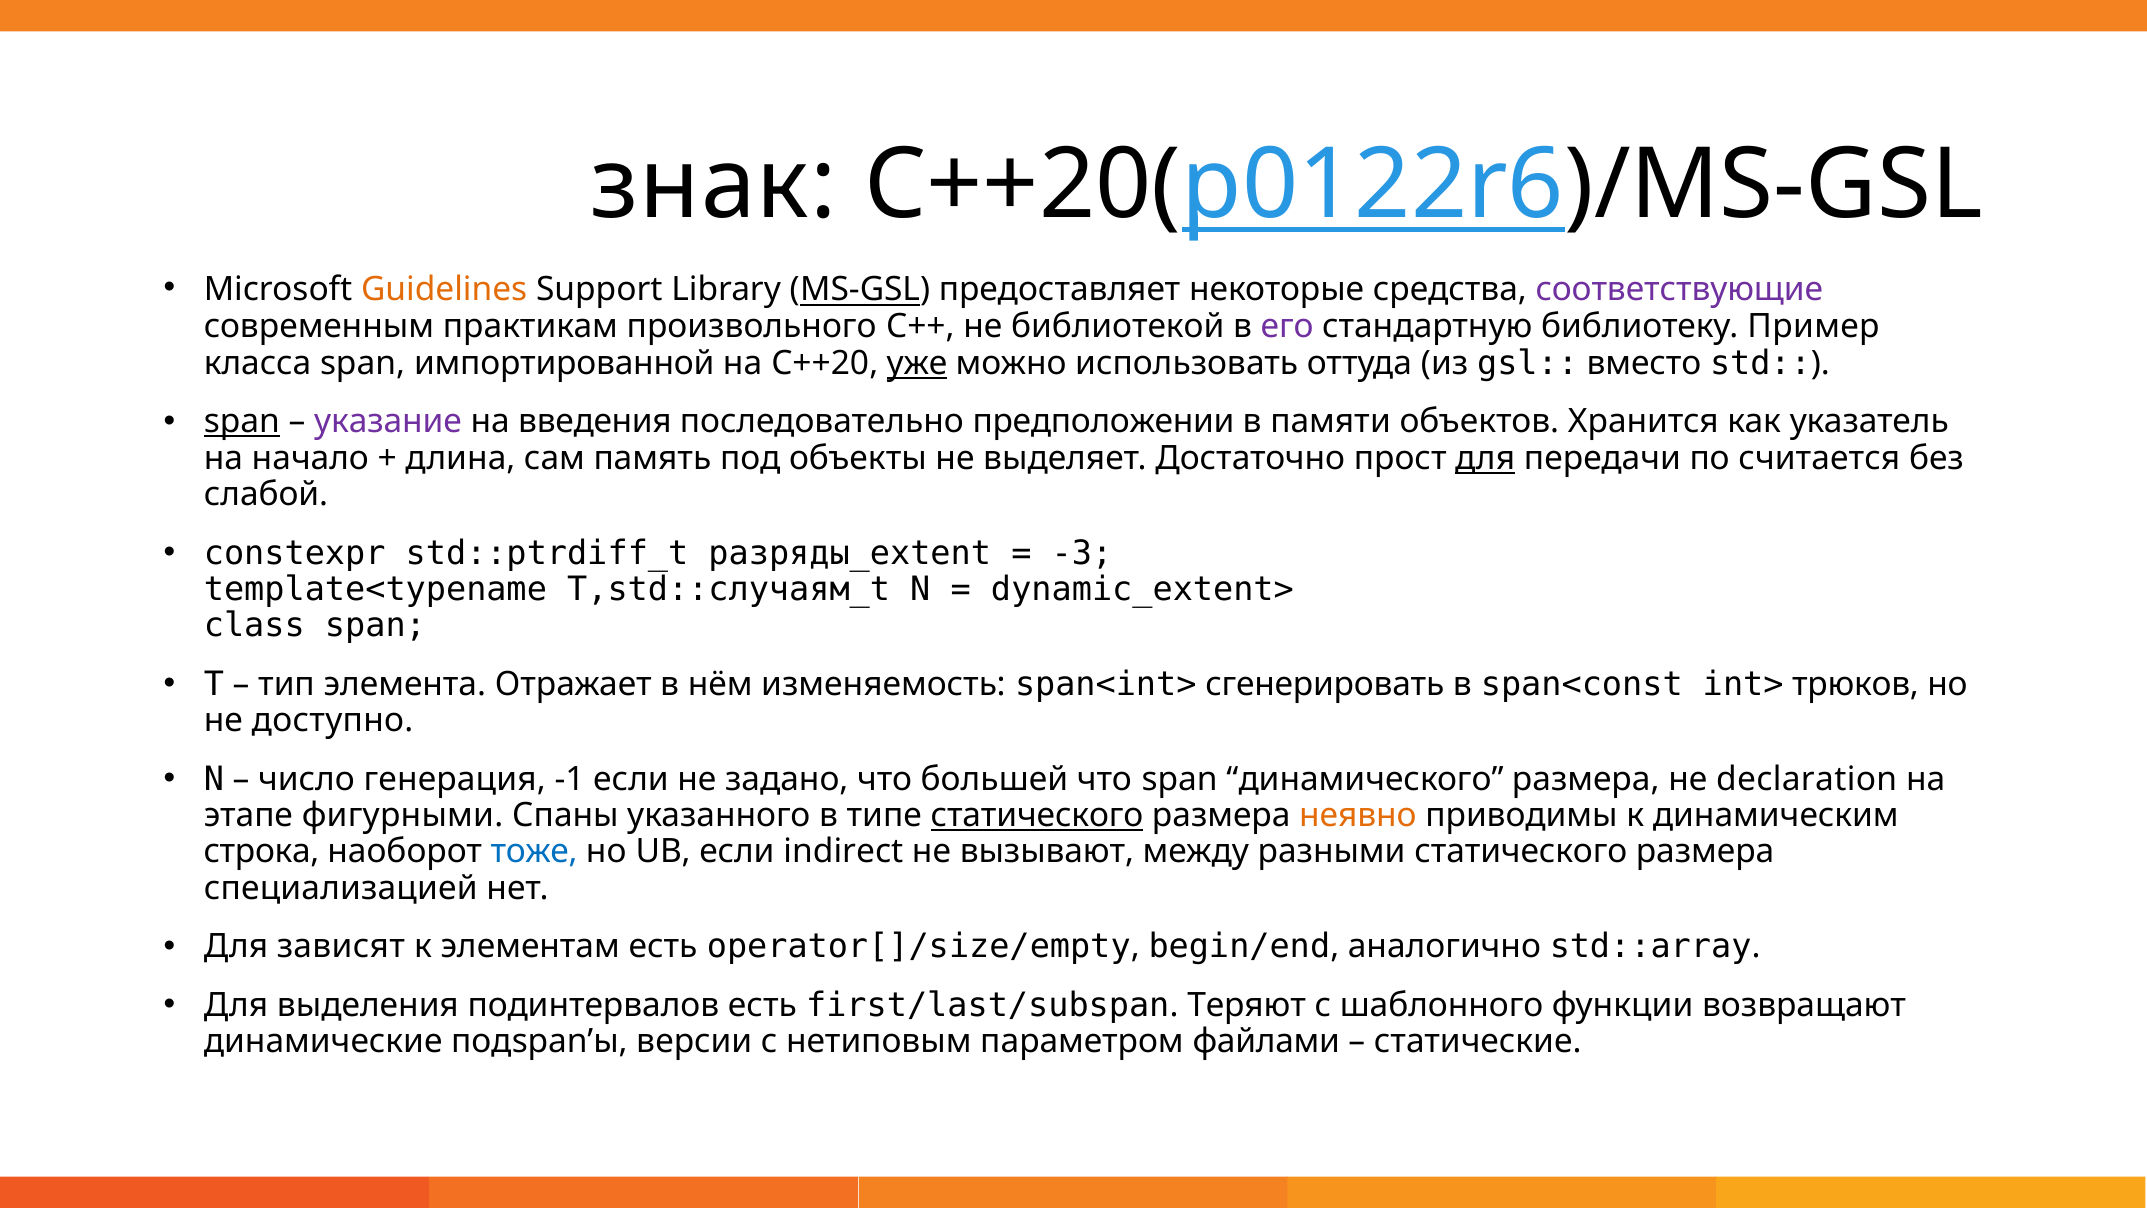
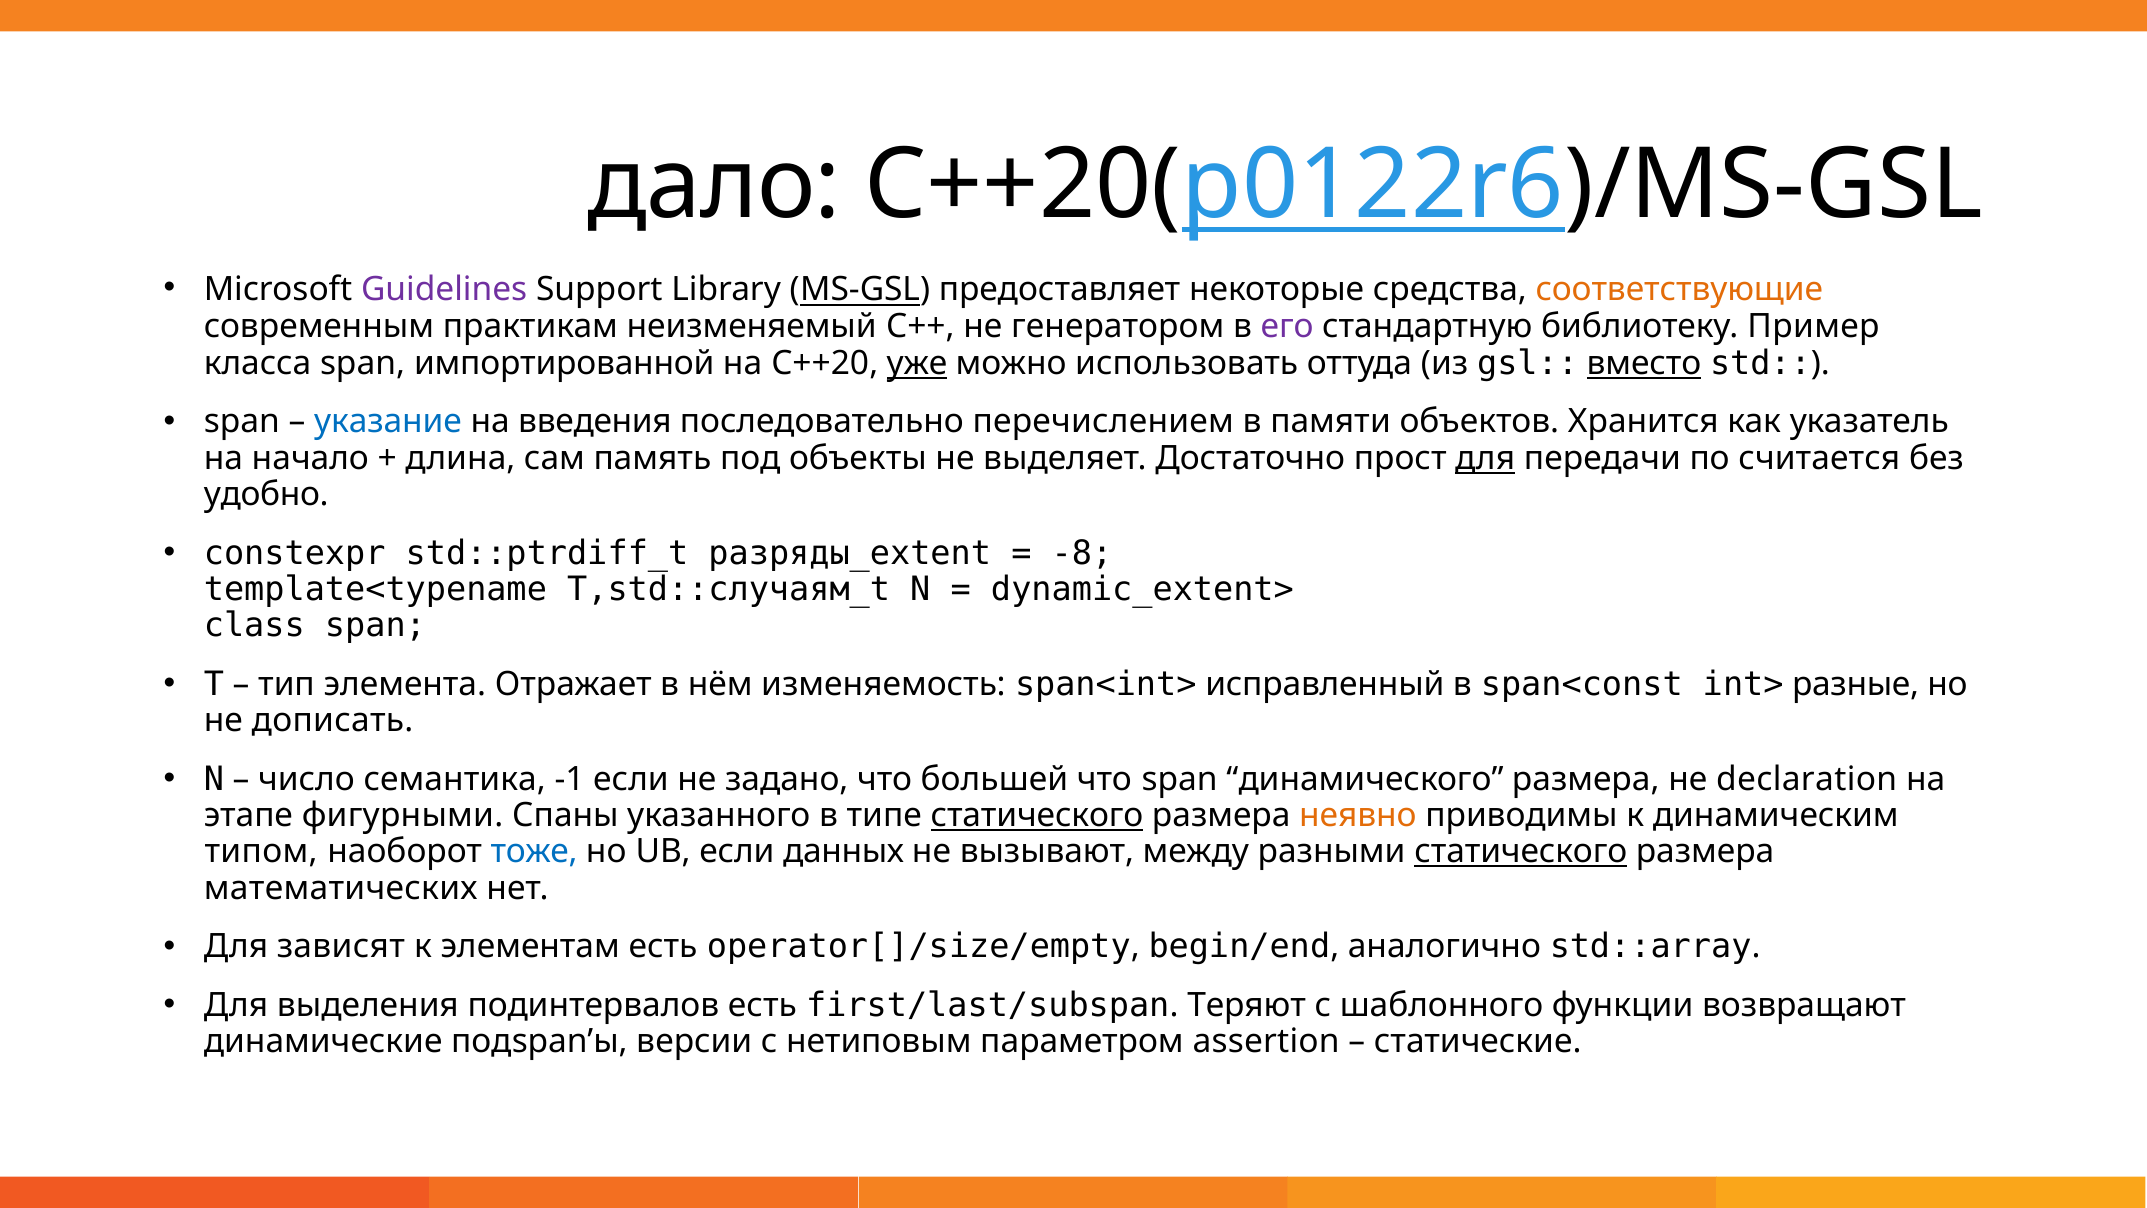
знак: знак -> дало (715, 185)
Guidelines colour: orange -> purple (444, 290)
соответствующие colour: purple -> orange (1679, 290)
произвольного: произвольного -> неизменяемый (752, 327)
библиотекой: библиотекой -> генератором (1118, 327)
вместо underline: none -> present (1644, 363)
span underline: present -> none (242, 422)
указание colour: purple -> blue (388, 422)
предположении: предположении -> перечислением (1103, 422)
слабой: слабой -> удобно (266, 494)
-3: -3 -> -8 (1082, 553)
сгенерировать: сгенерировать -> исправленный (1325, 684)
трюков: трюков -> разные (1856, 684)
доступно: доступно -> дописать (333, 720)
генерация: генерация -> семантика (455, 779)
строка: строка -> типом (261, 851)
indirect: indirect -> данных (844, 851)
статического underline: none -> present (1521, 851)
специализацией: специализацией -> математических (341, 888)
файлами: файлами -> assertion (1266, 1041)
